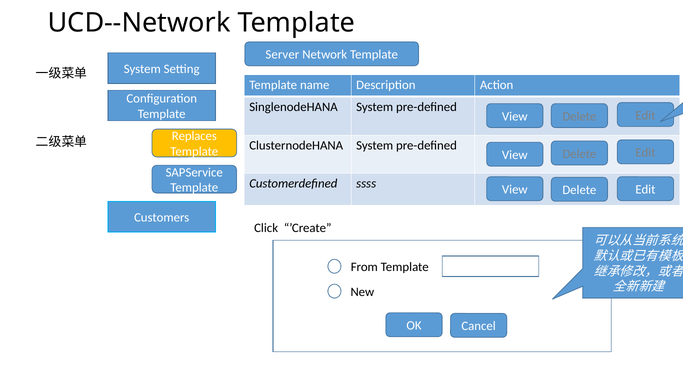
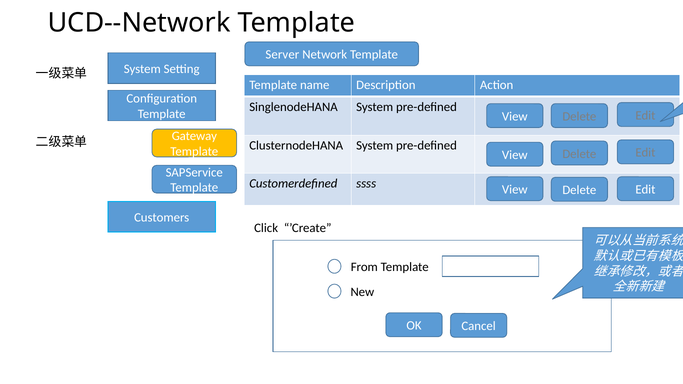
Replaces: Replaces -> Gateway (194, 136)
